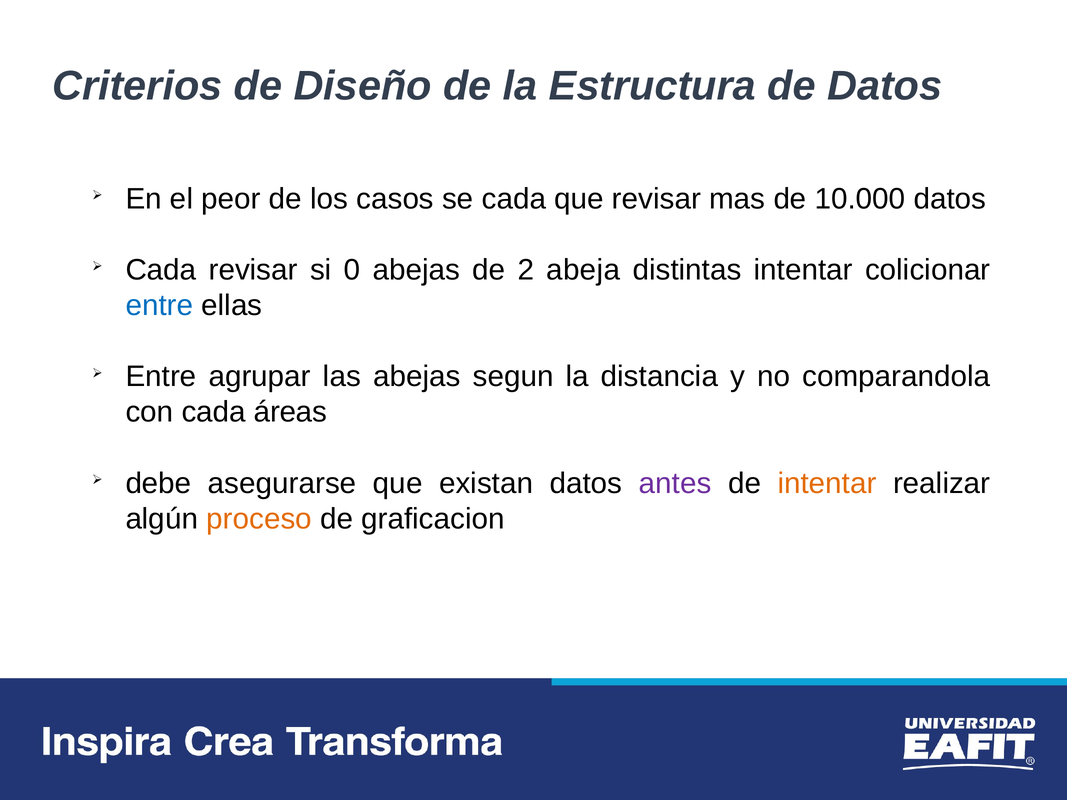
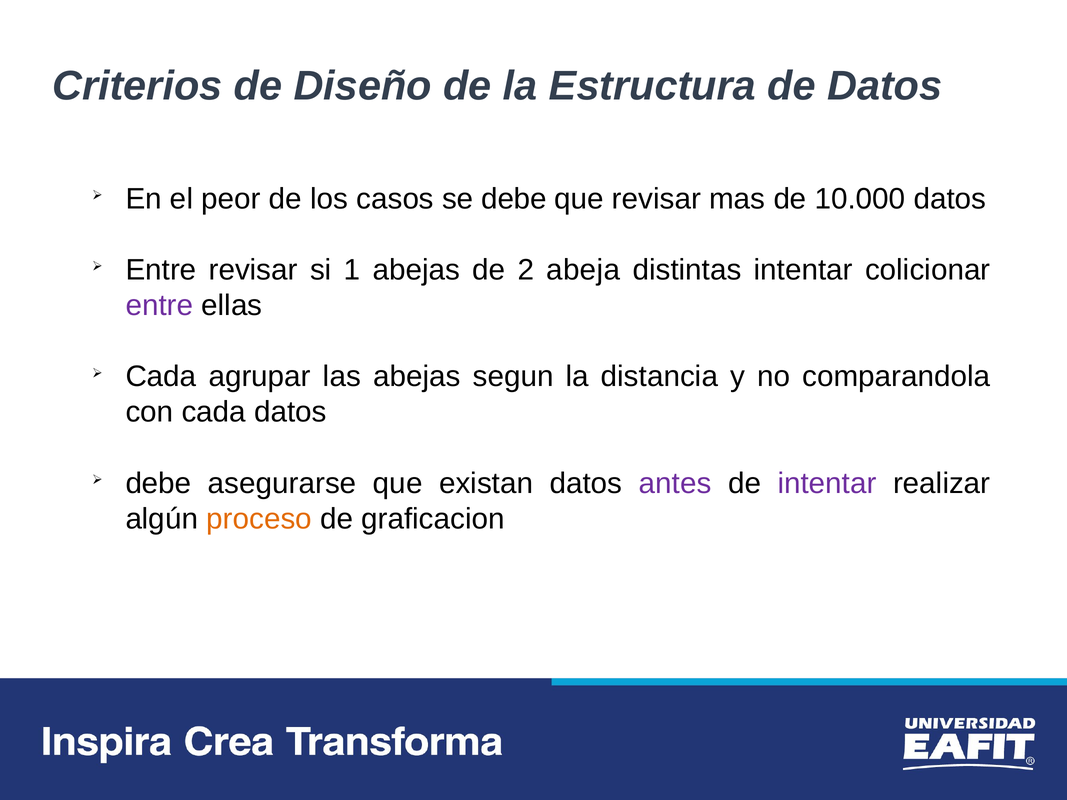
se cada: cada -> debe (514, 199)
Cada: Cada -> Entre (161, 270)
0: 0 -> 1 (352, 270)
entre colour: blue -> purple (159, 306)
Entre: Entre -> Cada (161, 377)
cada áreas: áreas -> datos (290, 412)
intentar colour: orange -> purple (827, 483)
